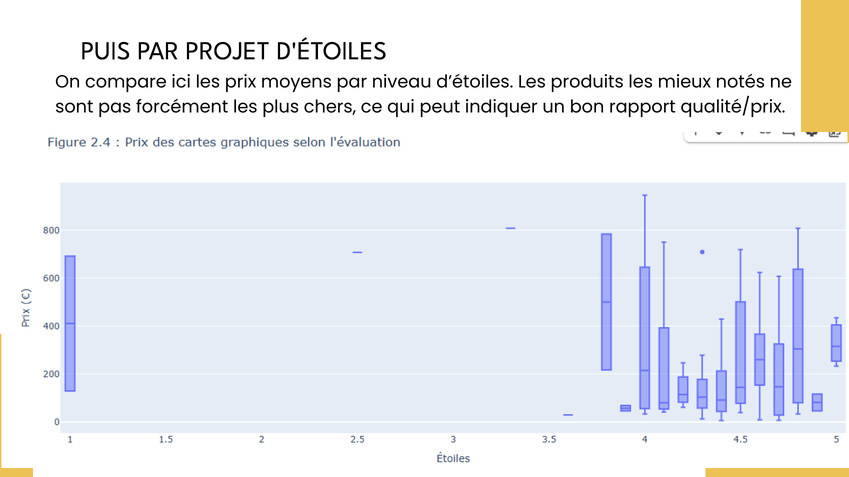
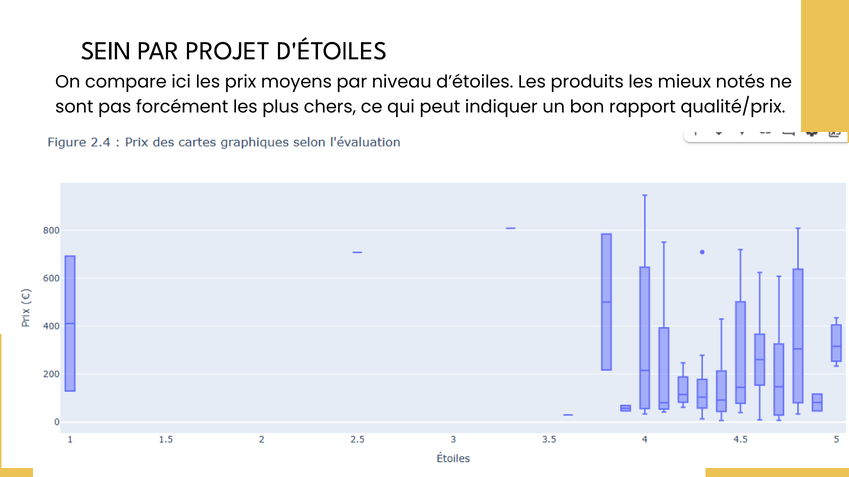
PUIS: PUIS -> SEIN (106, 51)
